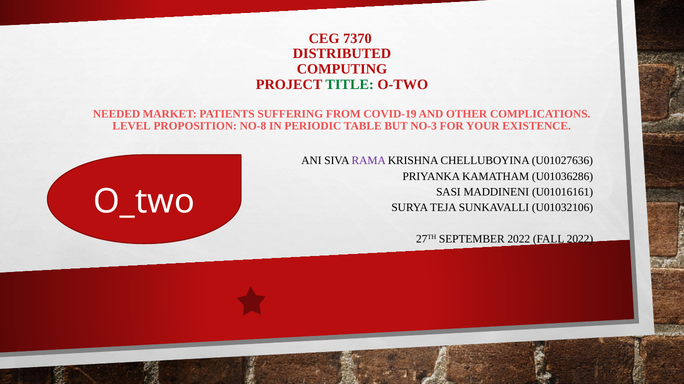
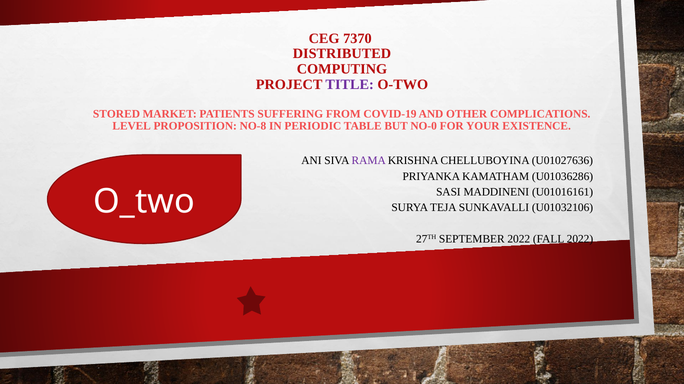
TITLE colour: green -> purple (350, 85)
NEEDED: NEEDED -> STORED (116, 114)
NO-3: NO-3 -> NO-0 (424, 126)
